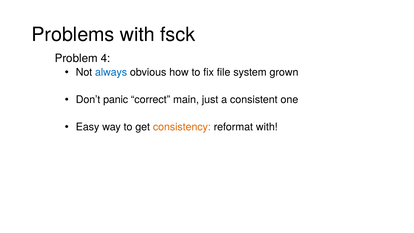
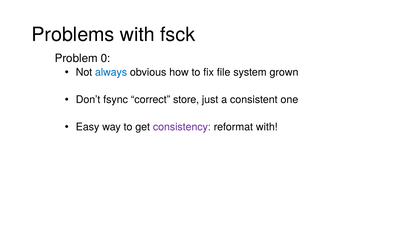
4: 4 -> 0 (106, 58)
panic: panic -> fsync (116, 100)
main: main -> store (186, 100)
consistency colour: orange -> purple (182, 127)
